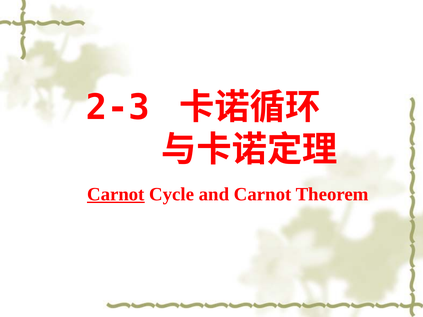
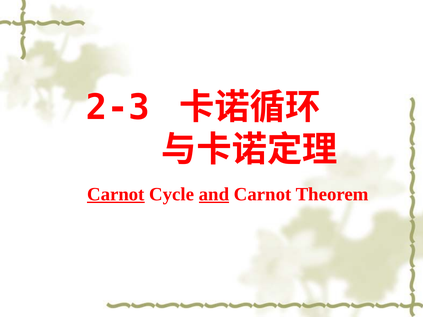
and underline: none -> present (214, 194)
